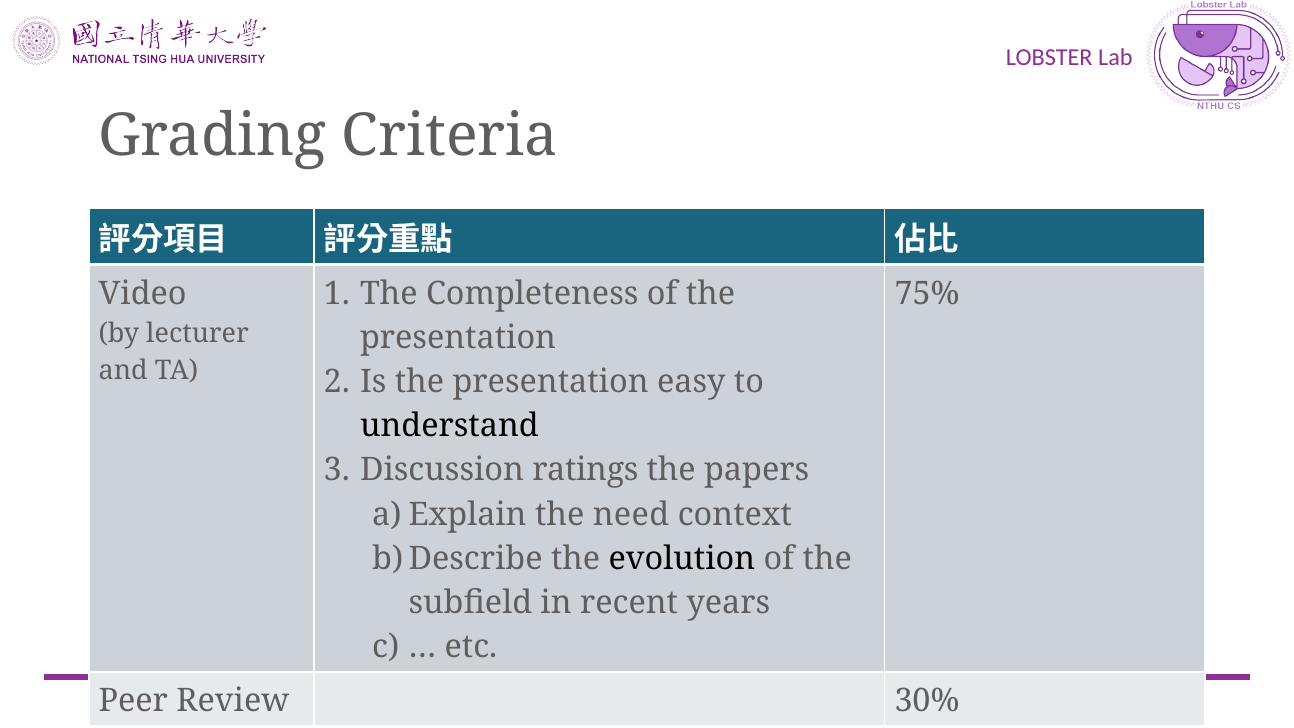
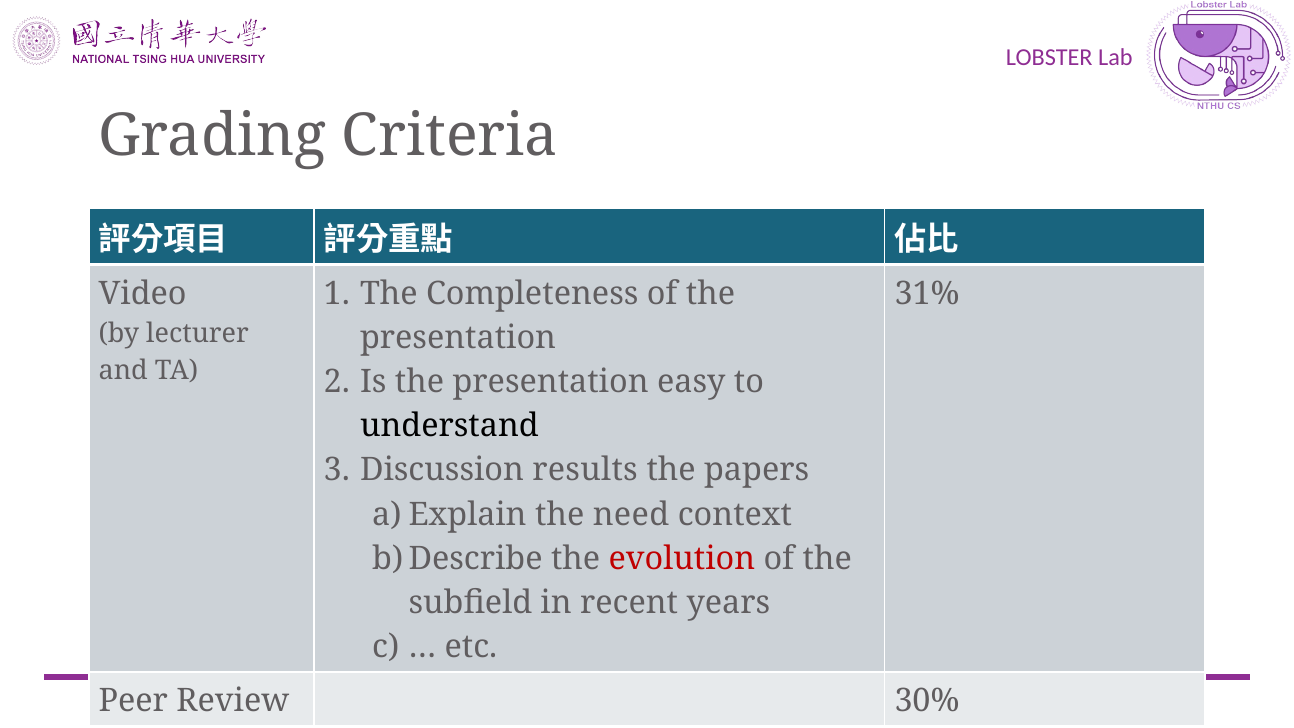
75%: 75% -> 31% (927, 293)
ratings: ratings -> results (585, 470)
evolution colour: black -> red (682, 558)
